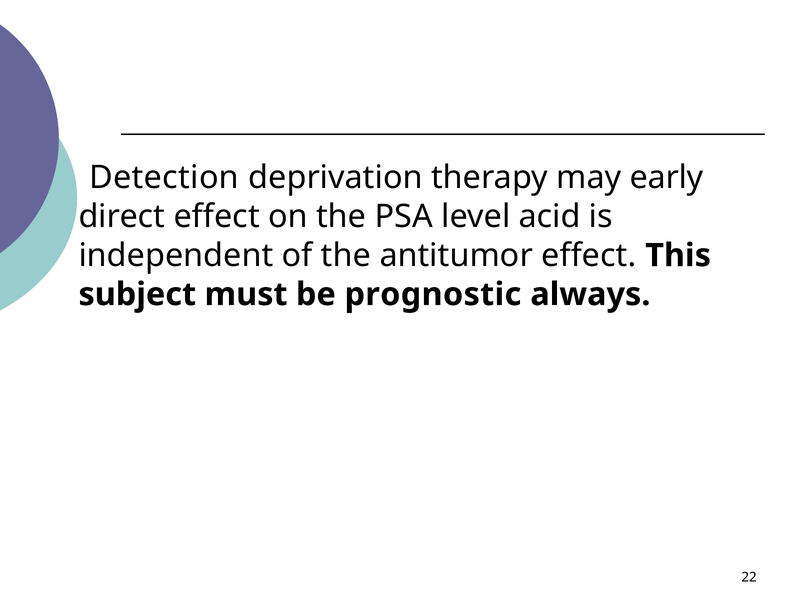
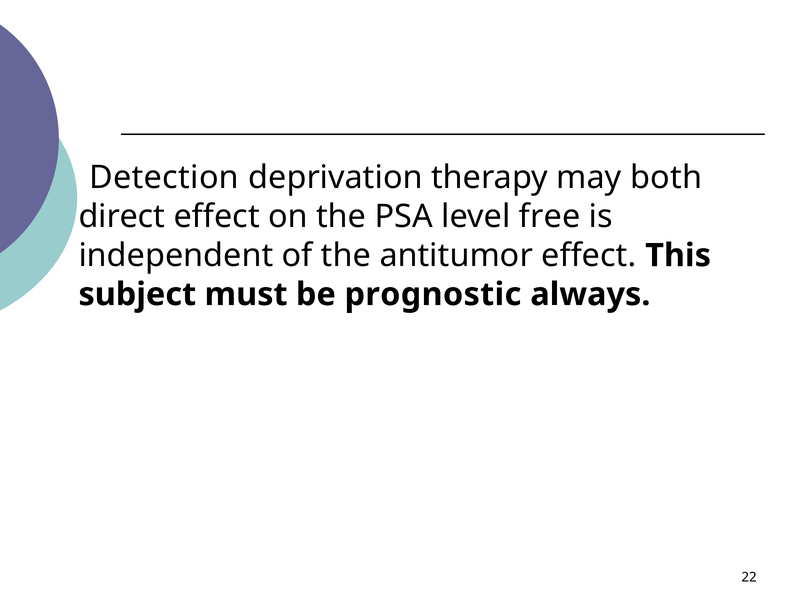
early: early -> both (666, 178)
acid: acid -> free (550, 216)
